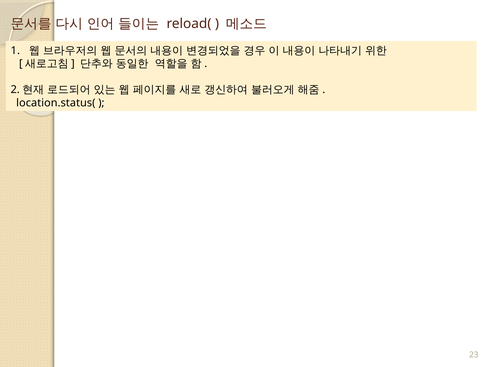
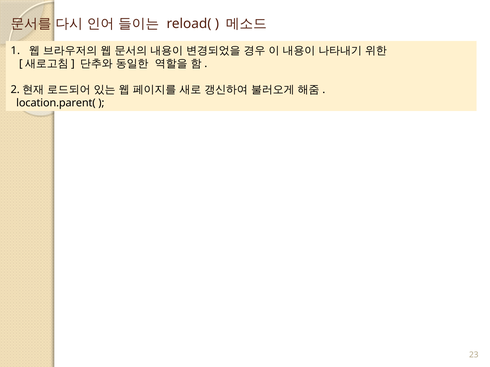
location.status(: location.status( -> location.parent( (56, 103)
